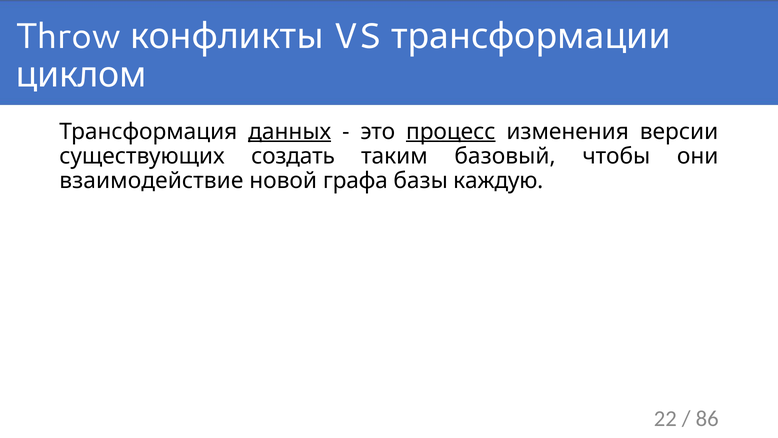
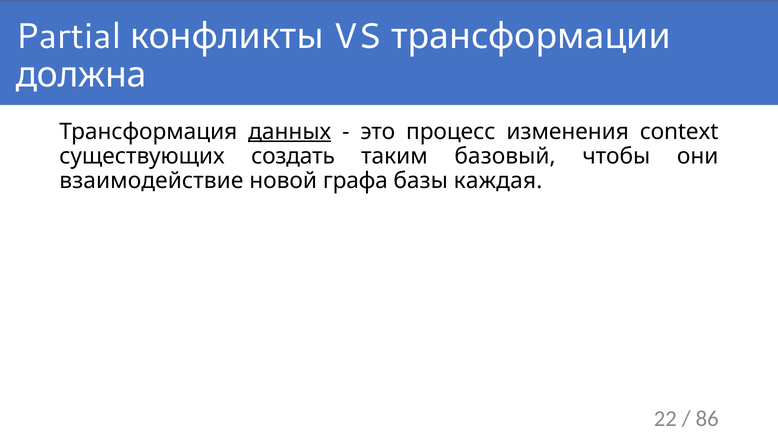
Throw: Throw -> Partial (68, 36)
циклом: циклом -> должна (81, 75)
процесс underline: present -> none (451, 131)
версии: версии -> context (679, 131)
каждую: каждую -> каждая (498, 180)
